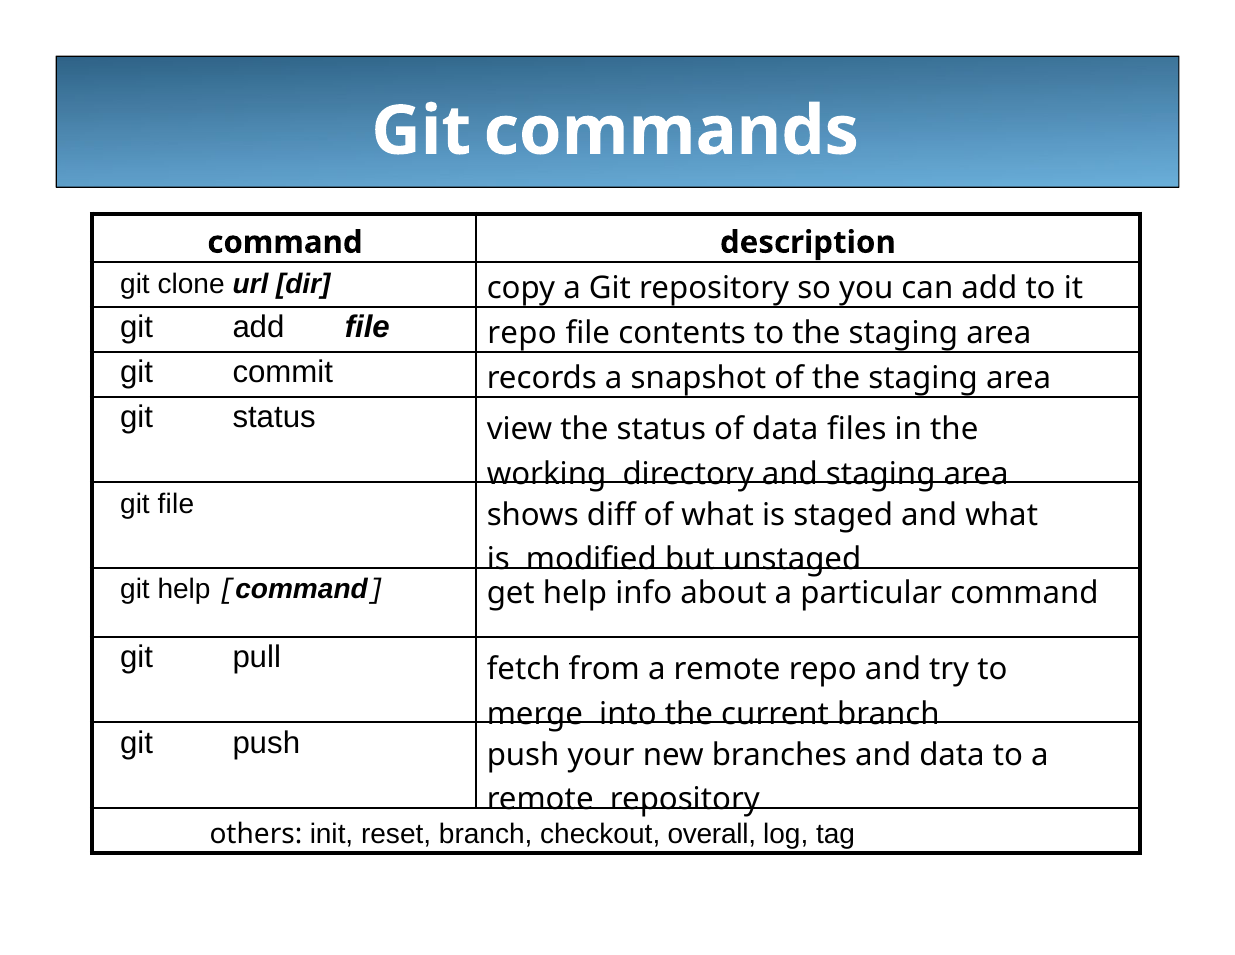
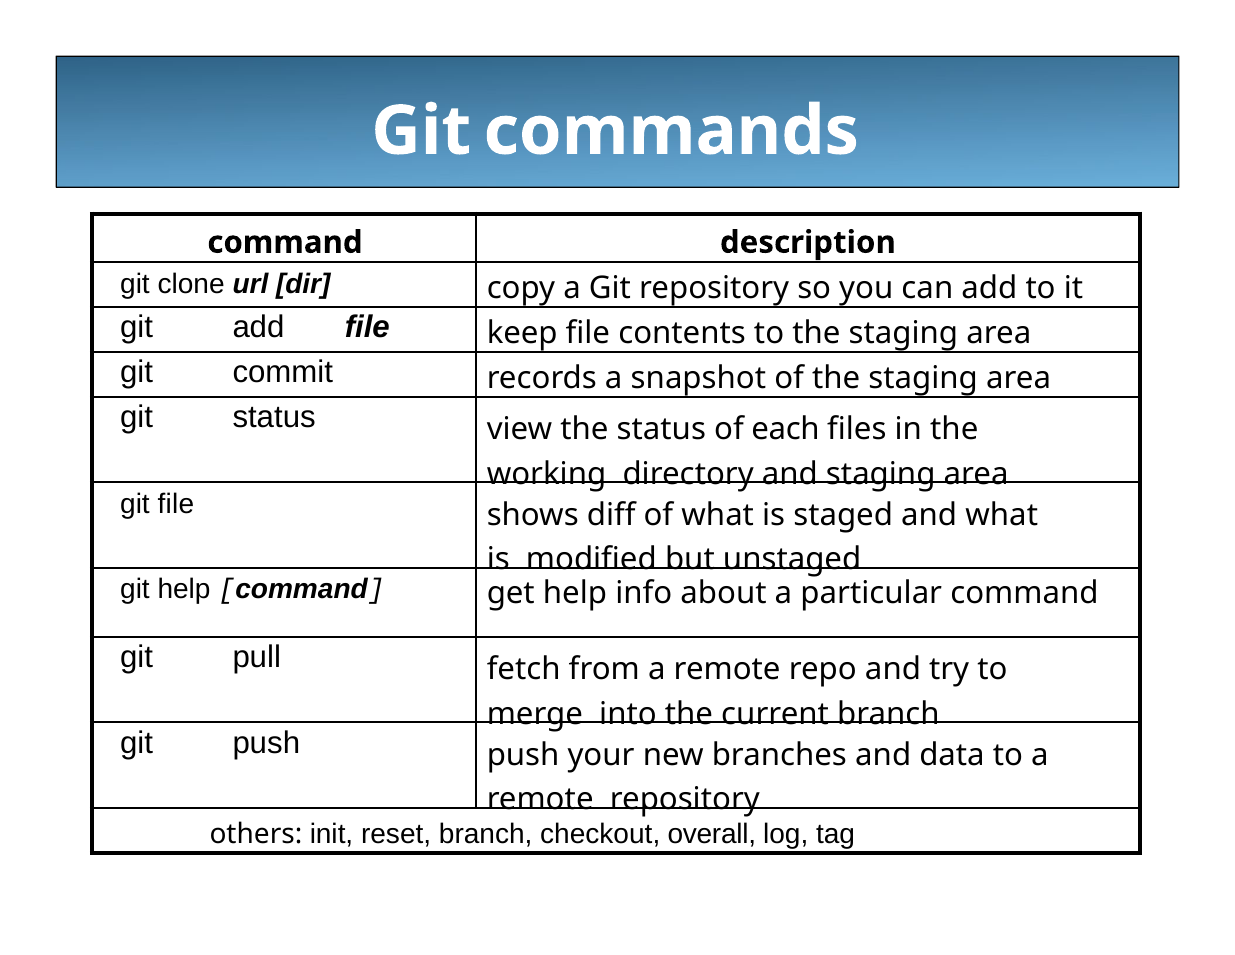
file repo: repo -> keep (522, 333)
of data: data -> each (786, 429)
